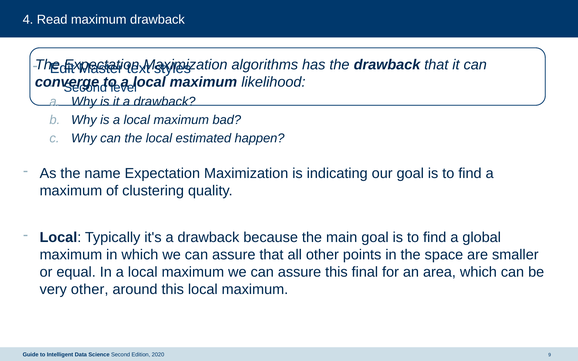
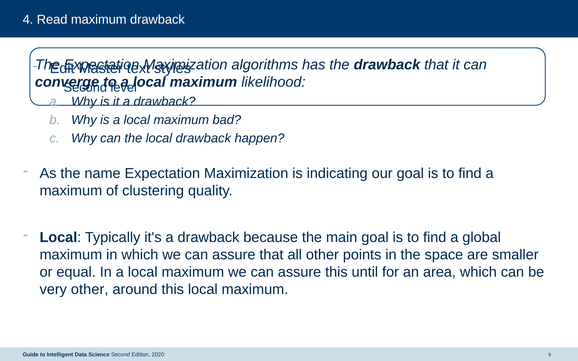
local estimated: estimated -> drawback (203, 138)
final: final -> until (365, 272)
